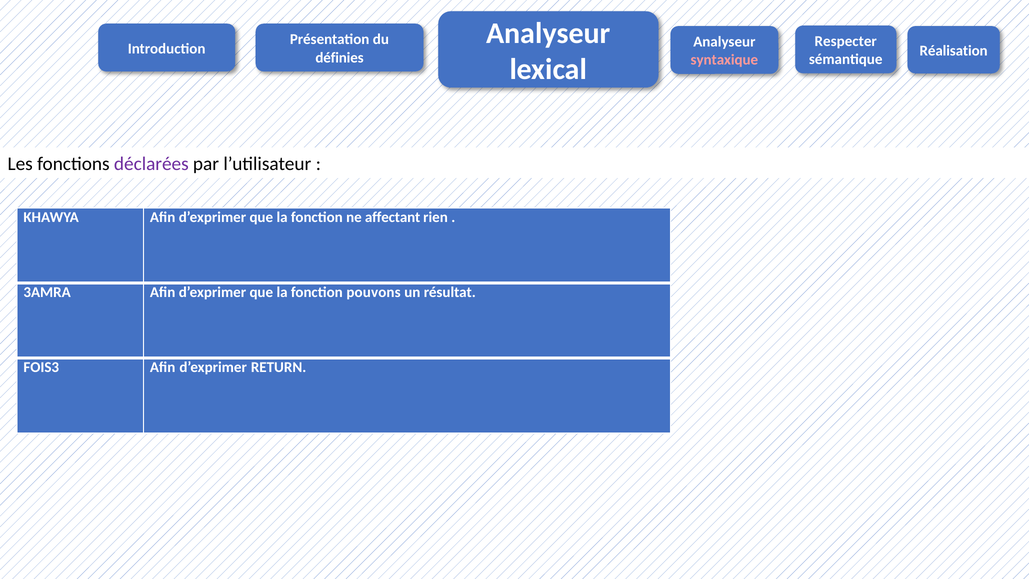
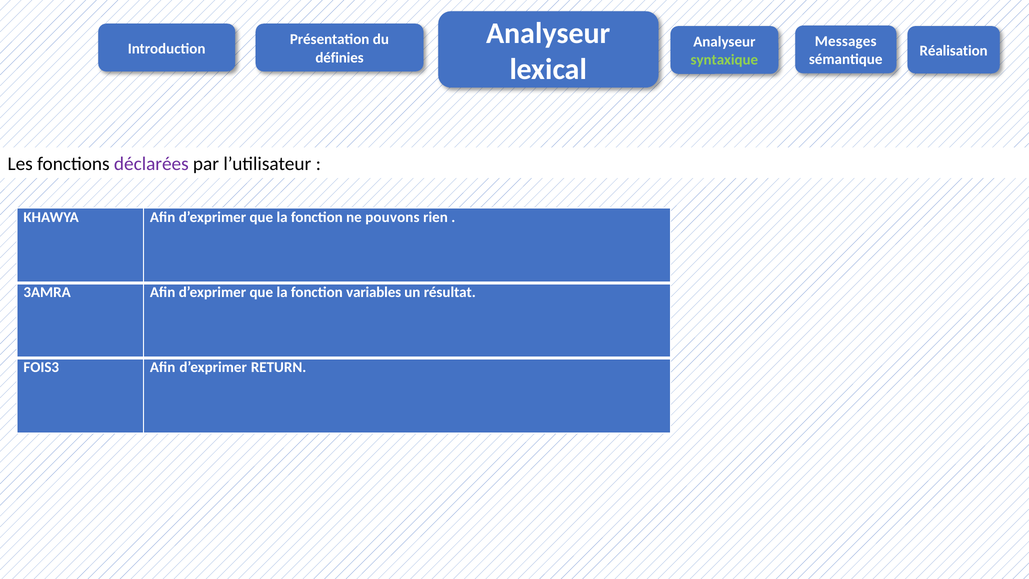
Respecter: Respecter -> Messages (846, 41)
syntaxique colour: pink -> light green (724, 60)
affectant: affectant -> pouvons (392, 217)
pouvons: pouvons -> variables (374, 292)
